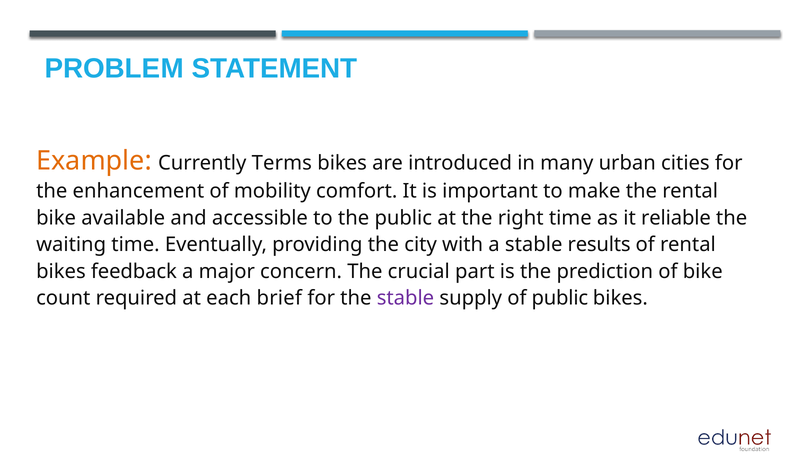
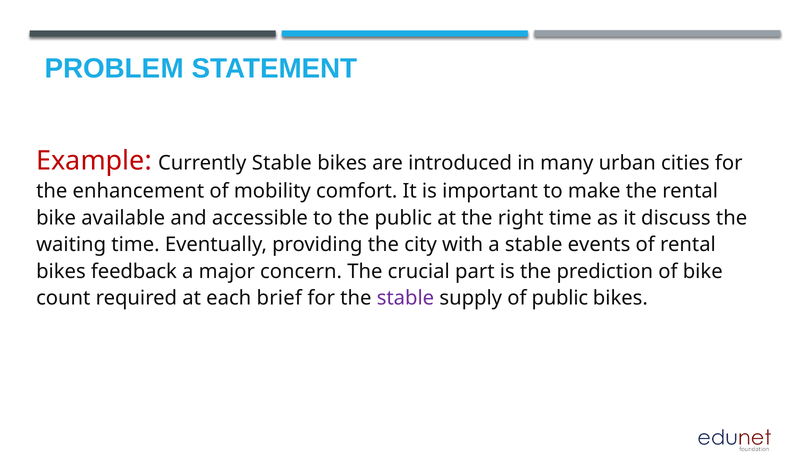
Example colour: orange -> red (94, 161)
Currently Terms: Terms -> Stable (282, 163)
reliable: reliable -> discuss (676, 218)
results: results -> events (599, 244)
